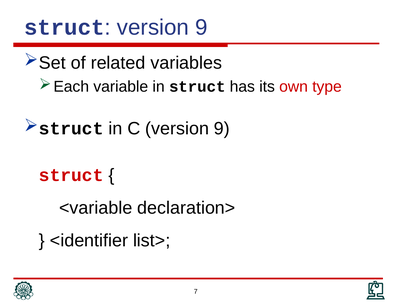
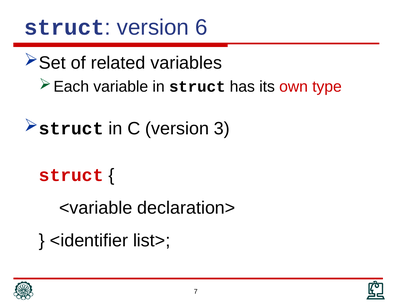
9: 9 -> 6 (201, 28)
C version 9: 9 -> 3 (222, 129)
